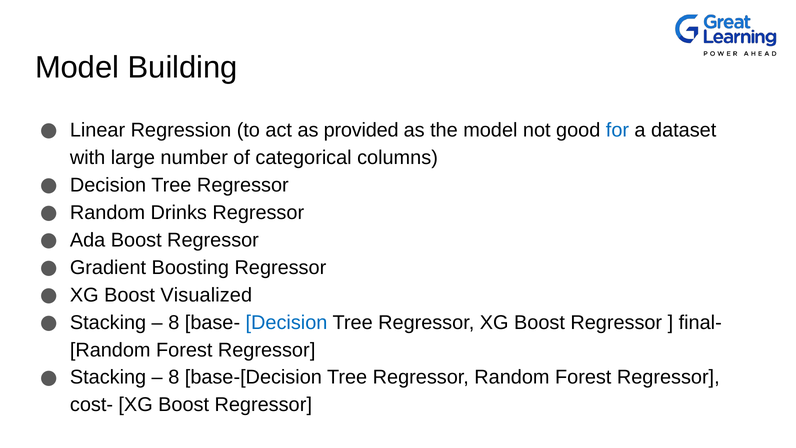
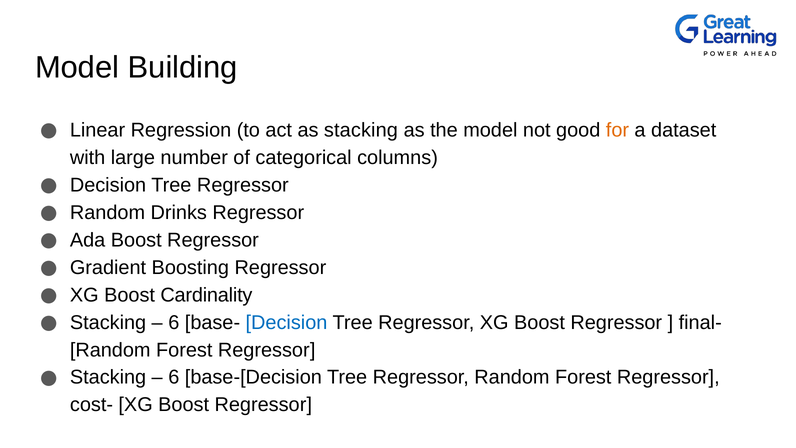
as provided: provided -> stacking (361, 130)
for colour: blue -> orange (617, 130)
Visualized: Visualized -> Cardinality (206, 295)
8: 8 -> 6 (174, 322)
8: 8 -> 6 (174, 377)
